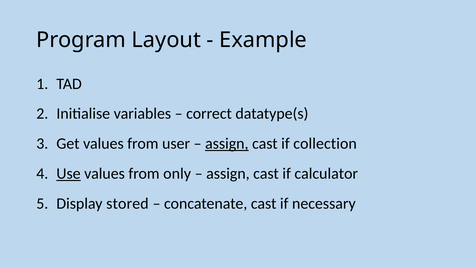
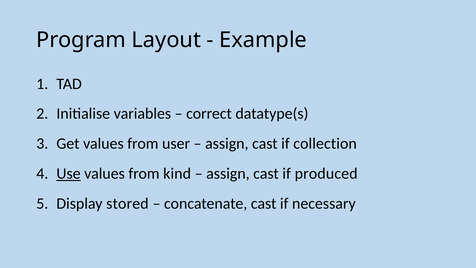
assign underline: present -> none (227, 144)
only: only -> kind (177, 174)
calculator: calculator -> produced (326, 174)
